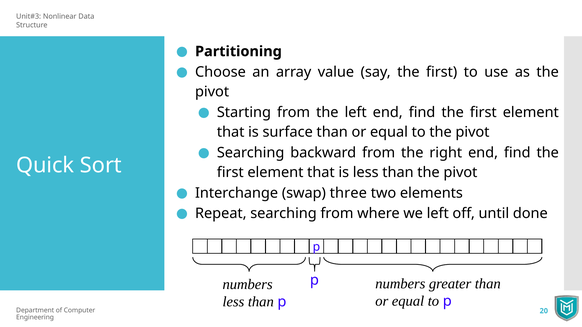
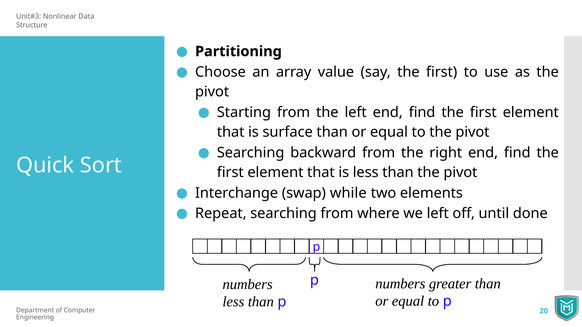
three: three -> while (348, 193)
